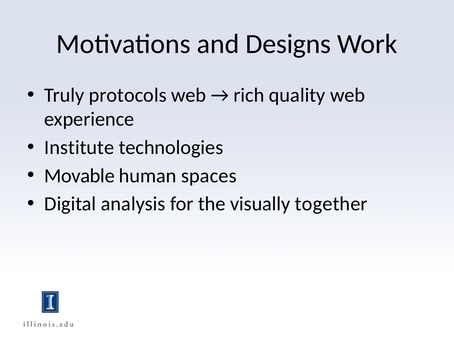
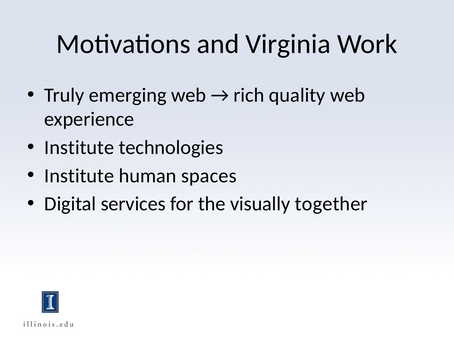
Designs: Designs -> Virginia (288, 44)
protocols: protocols -> emerging (128, 95)
Movable: Movable -> Institute (79, 176)
analysis: analysis -> services (133, 204)
